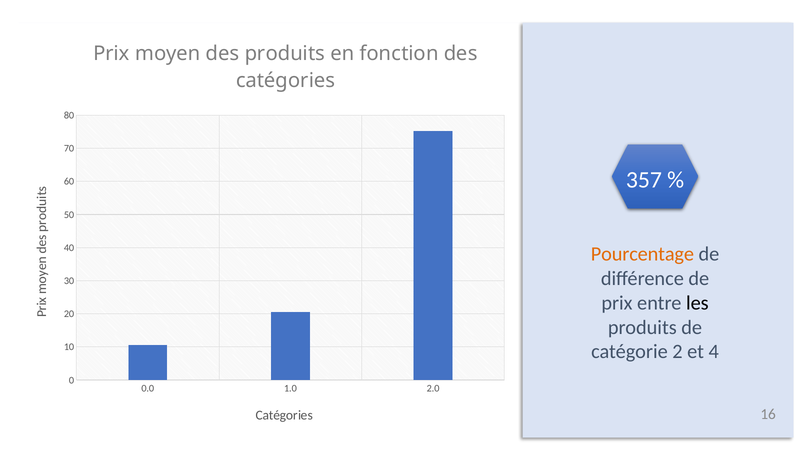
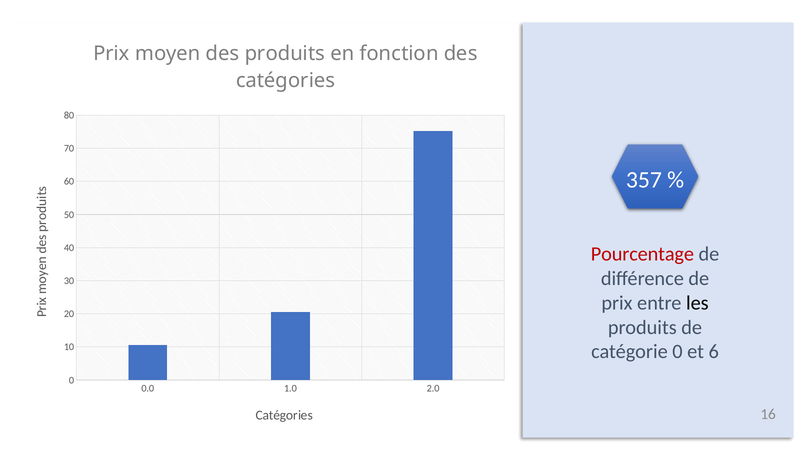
Pourcentage colour: orange -> red (642, 254)
catégorie 2: 2 -> 0 (677, 352)
4: 4 -> 6 (714, 352)
